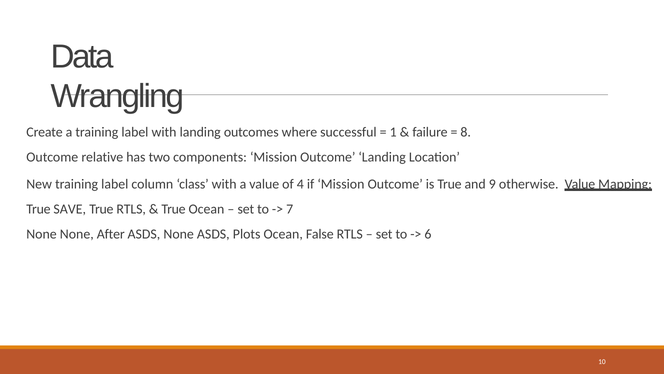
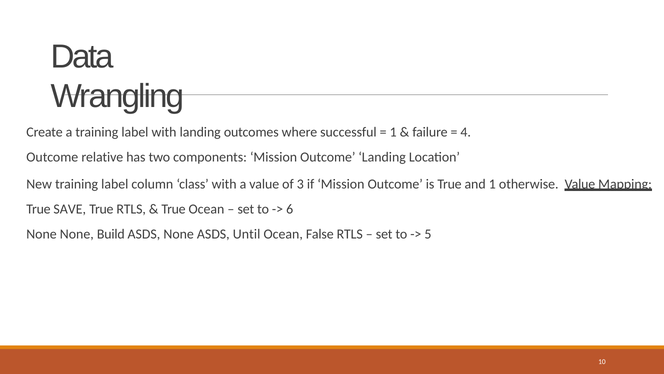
8: 8 -> 4 (466, 132)
4: 4 -> 3 (300, 184)
and 9: 9 -> 1 (492, 184)
7: 7 -> 6 (290, 209)
After: After -> Build (111, 234)
Plots: Plots -> Until (247, 234)
6: 6 -> 5 (428, 234)
